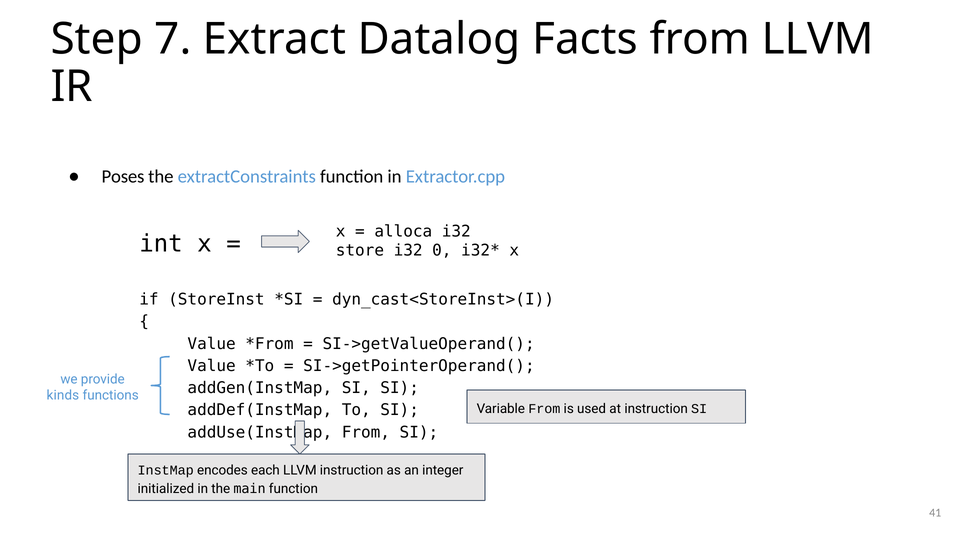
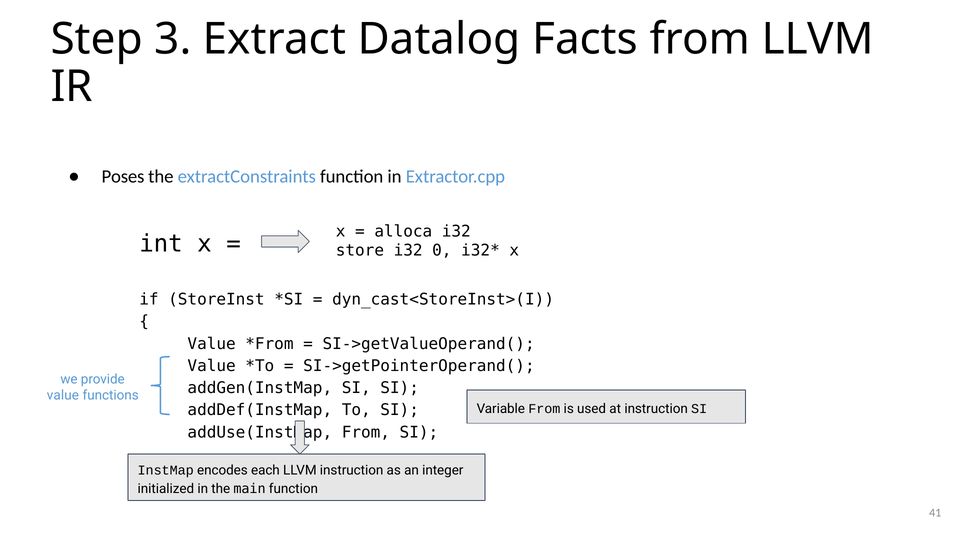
7: 7 -> 3 (173, 39)
kinds: kinds -> value (63, 395)
